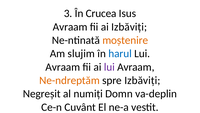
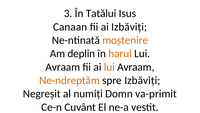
Crucea: Crucea -> Tatălui (101, 13)
Avraam: Avraam -> Canaan (70, 27)
slujim: slujim -> deplin (81, 53)
harul colour: blue -> orange (120, 53)
lui colour: purple -> orange (109, 67)
va-deplin: va-deplin -> va-primit (156, 93)
